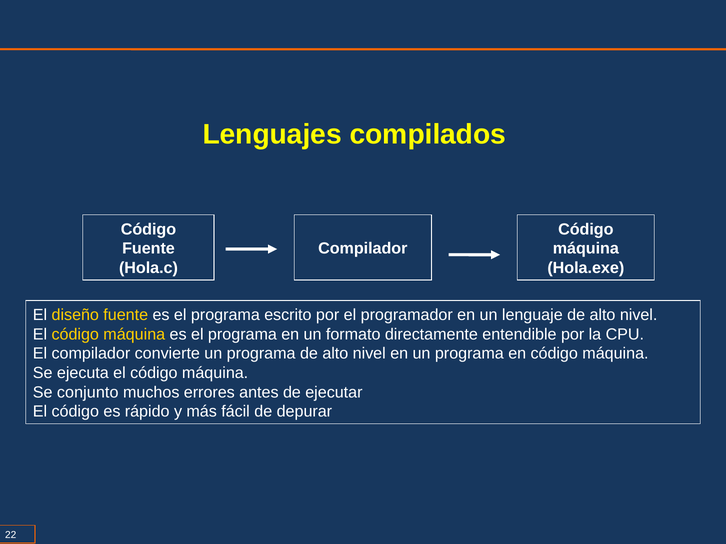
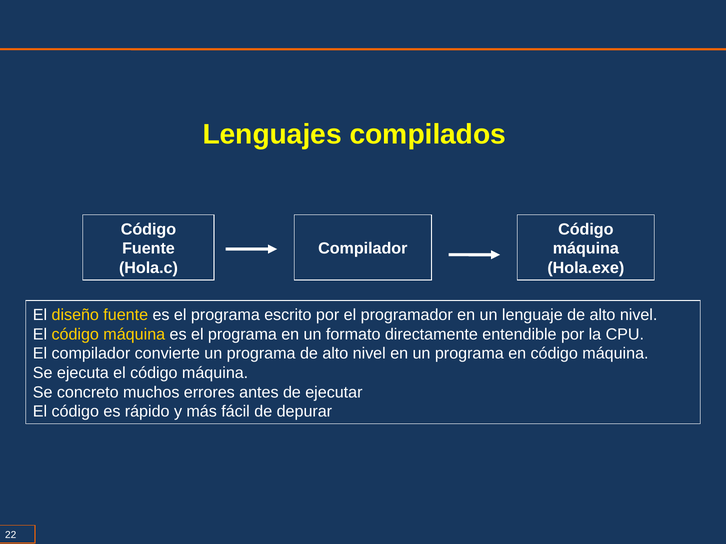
conjunto: conjunto -> concreto (88, 393)
